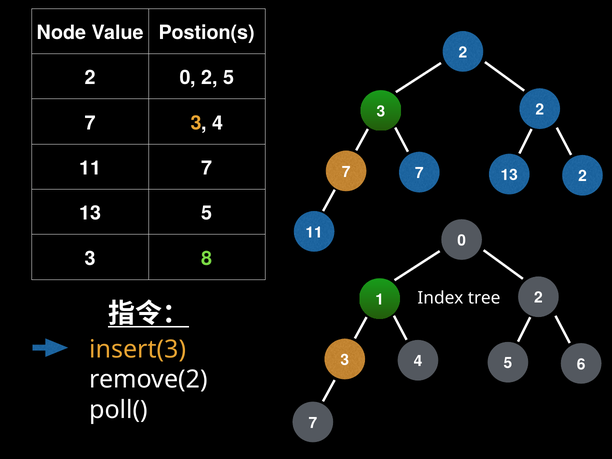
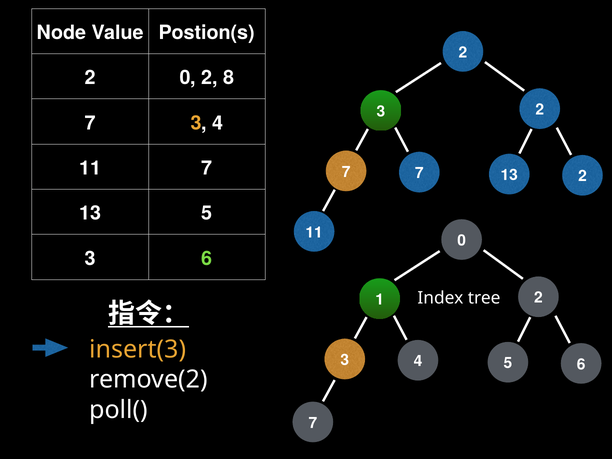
2 5: 5 -> 8 (229, 78)
8: 8 -> 6 (207, 259)
